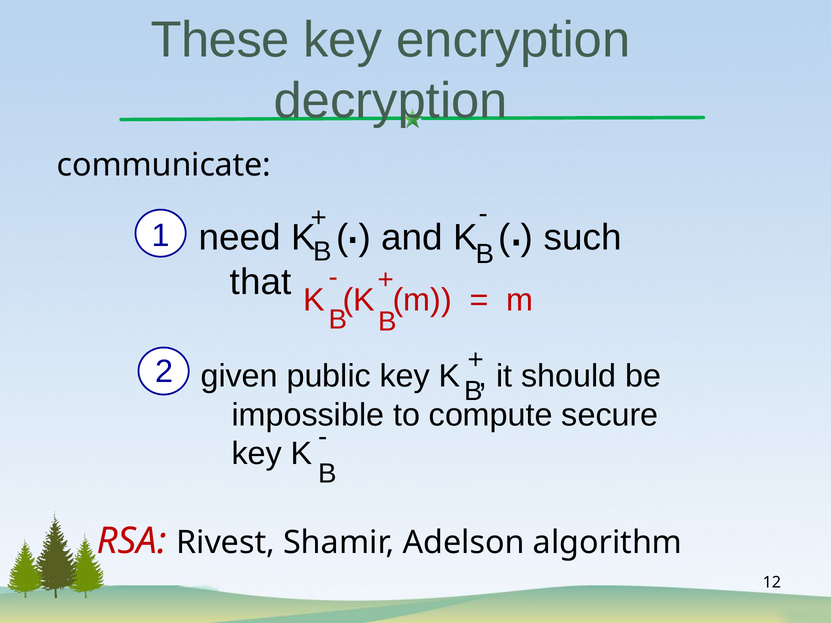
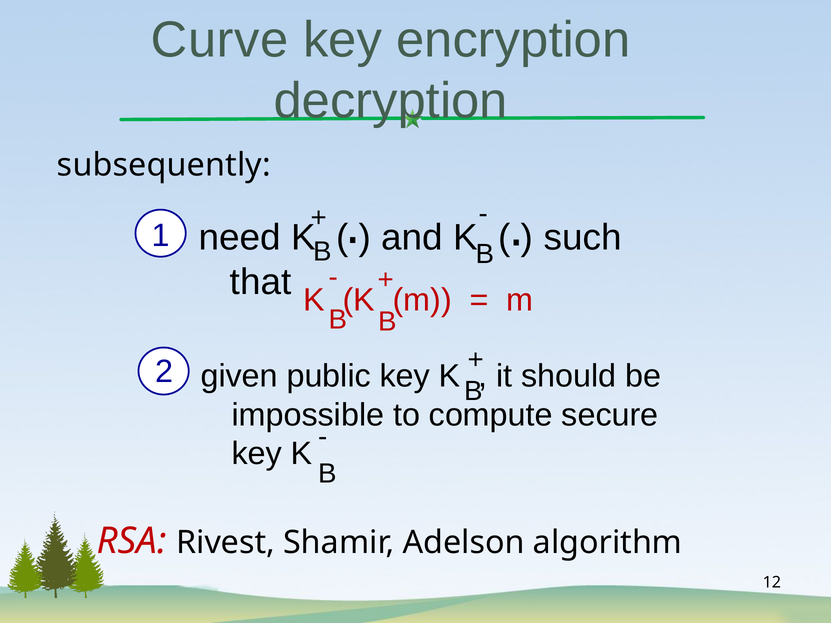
These: These -> Curve (220, 40)
communicate: communicate -> subsequently (164, 165)
